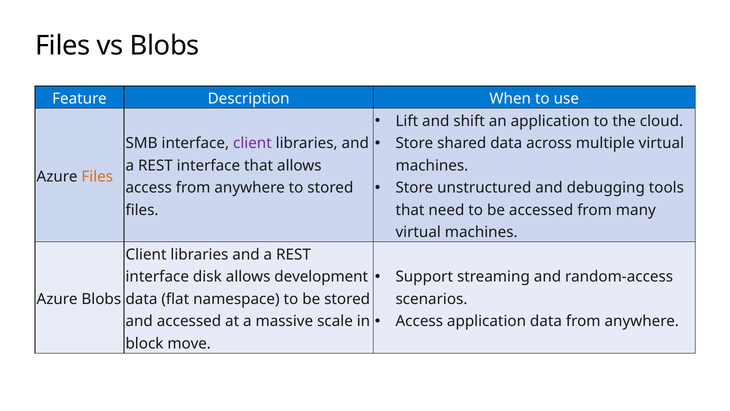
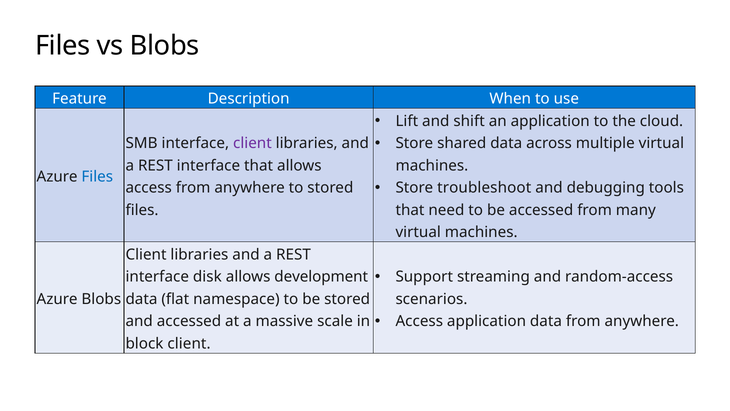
Files colour: orange -> blue (97, 177)
unstructured: unstructured -> troubleshoot (484, 188)
block move: move -> client (189, 343)
